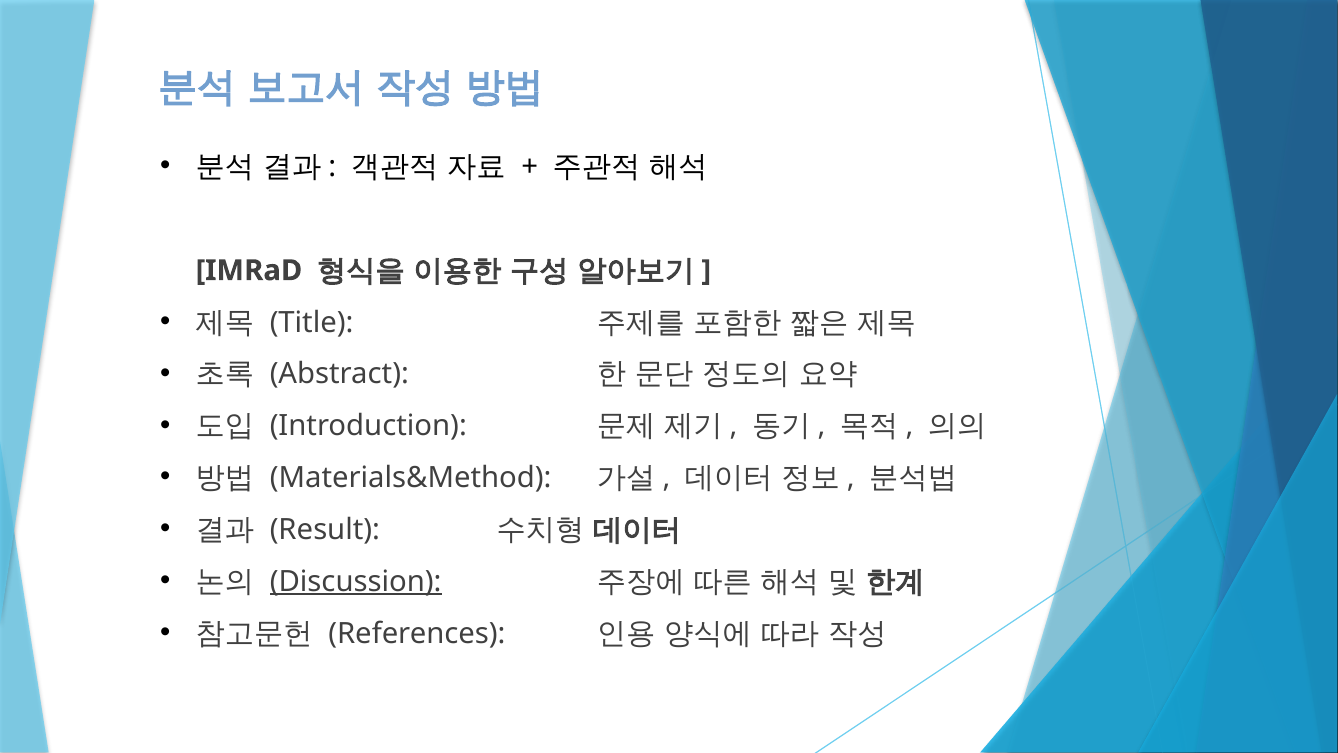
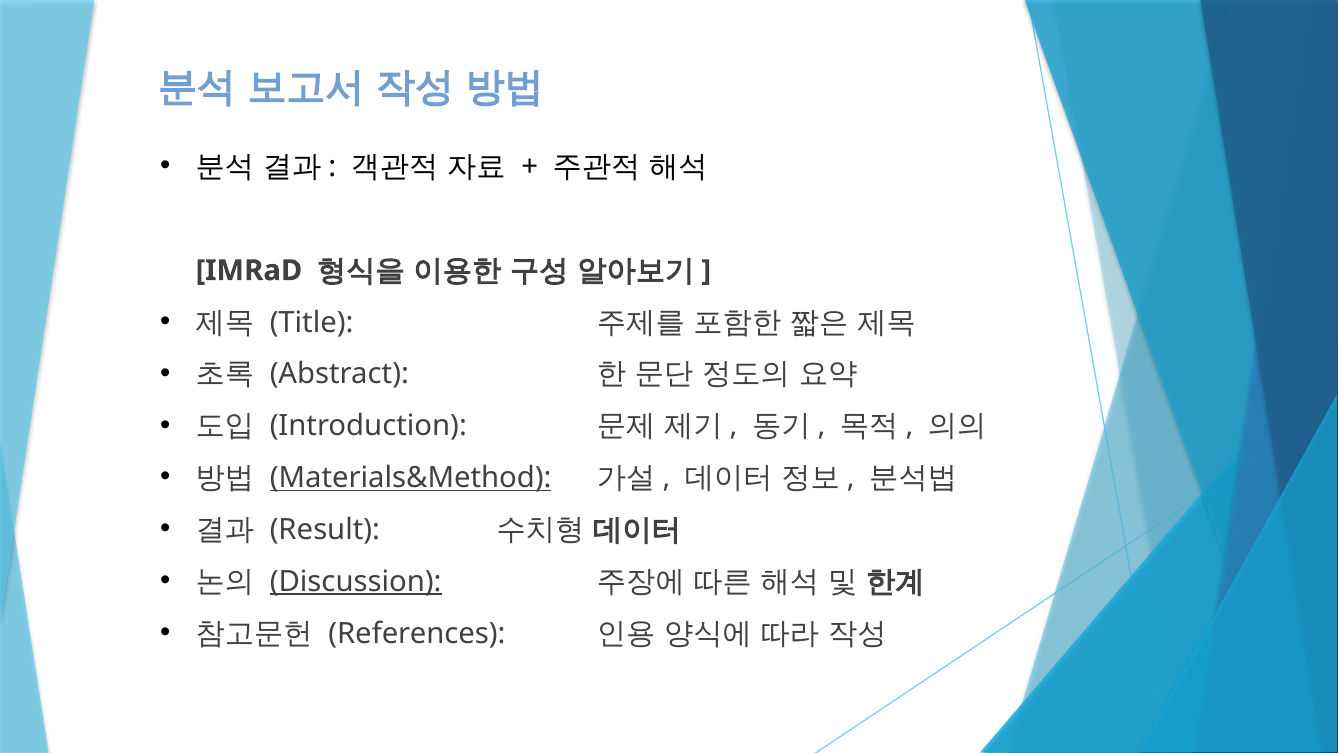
Materials&Method underline: none -> present (411, 478)
